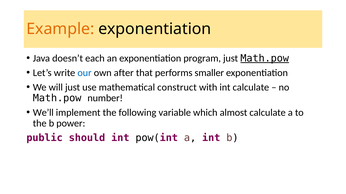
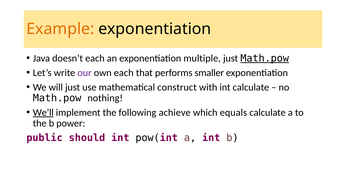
program: program -> multiple (202, 58)
our colour: blue -> purple (85, 73)
own after: after -> each (124, 73)
number: number -> nothing (105, 98)
We’ll underline: none -> present (43, 113)
variable: variable -> achieve (175, 113)
almost: almost -> equals (233, 113)
